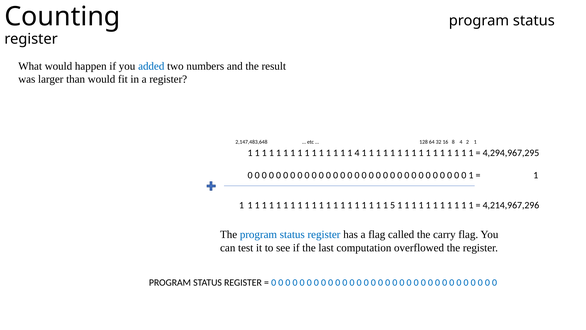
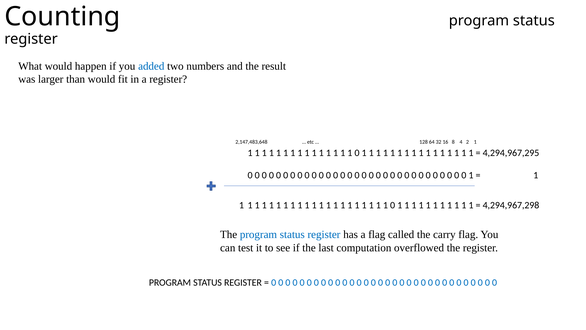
4: 4 -> 0 (357, 153)
5: 5 -> 0 (393, 205)
4,214,967,296: 4,214,967,296 -> 4,294,967,298 (511, 205)
